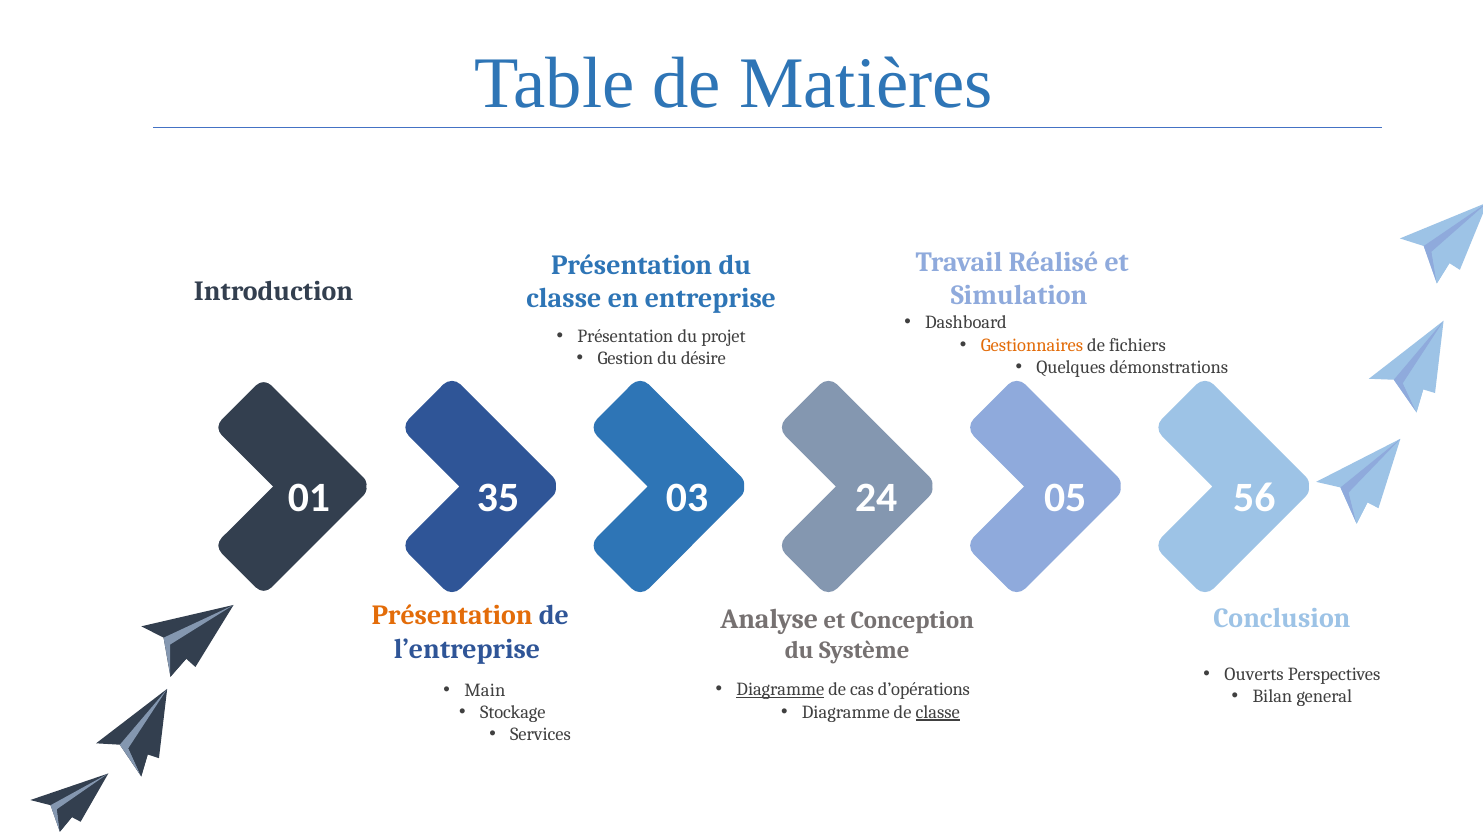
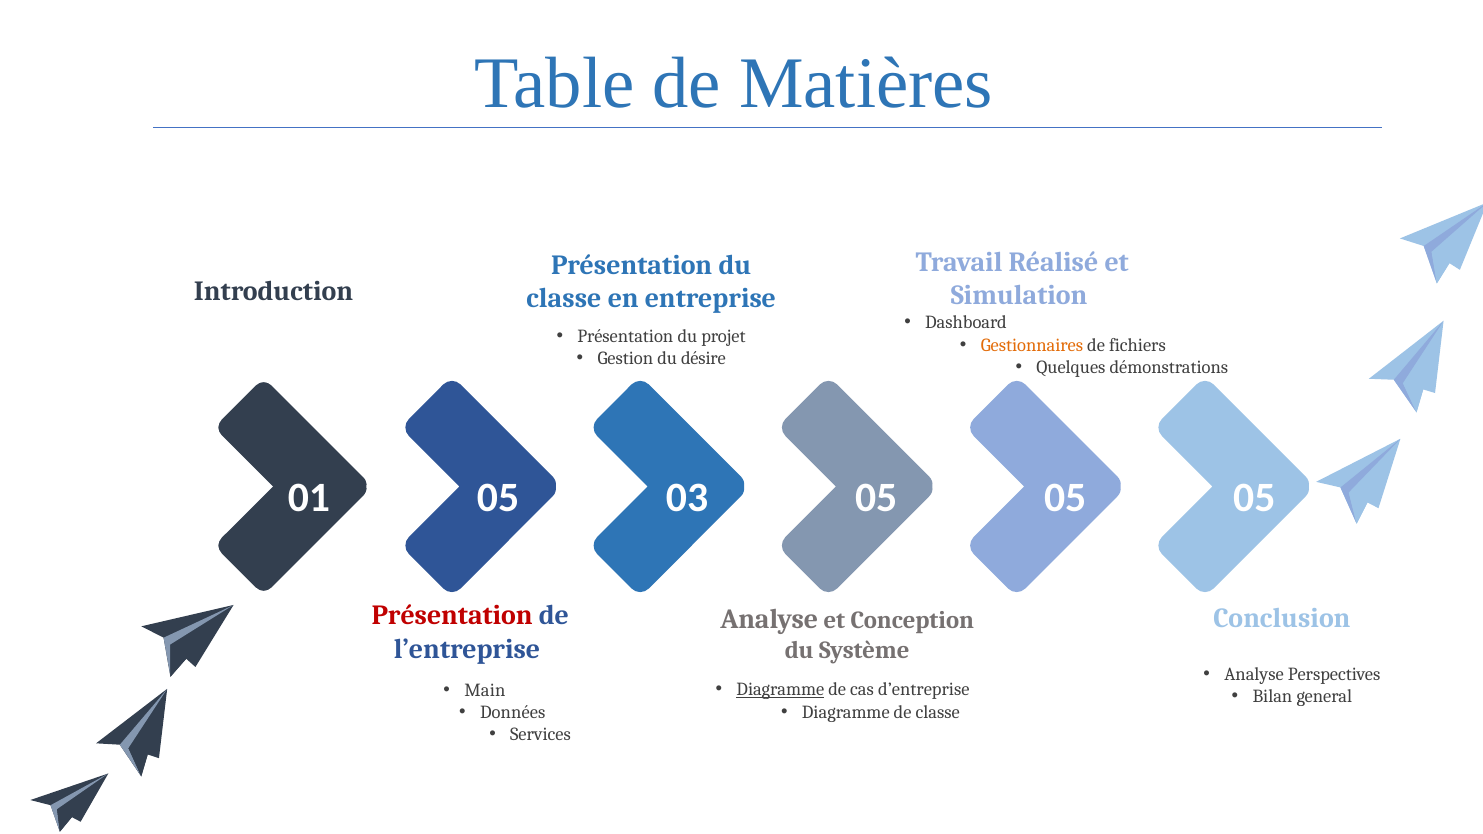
01 35: 35 -> 05 (498, 498)
03 24: 24 -> 05 (876, 498)
56: 56 -> 05 (1254, 498)
Présentation colour: orange -> red (452, 616)
Ouverts: Ouverts -> Analyse (1254, 674)
d’opérations: d’opérations -> d’entreprise (924, 690)
classe underline: present -> none (938, 712)
Stockage: Stockage -> Données (513, 713)
